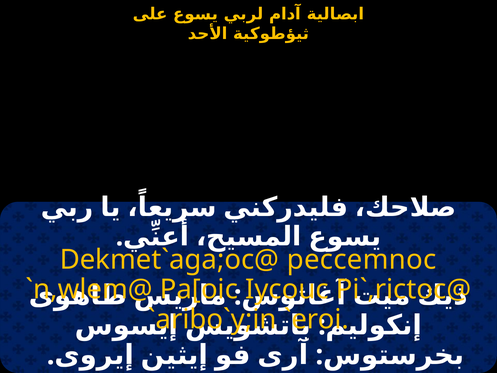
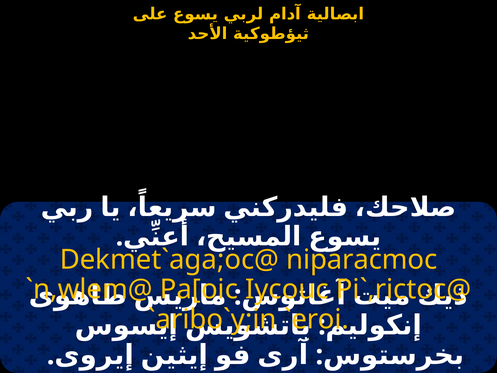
peccemnoc: peccemnoc -> niparacmoc (362, 259)
